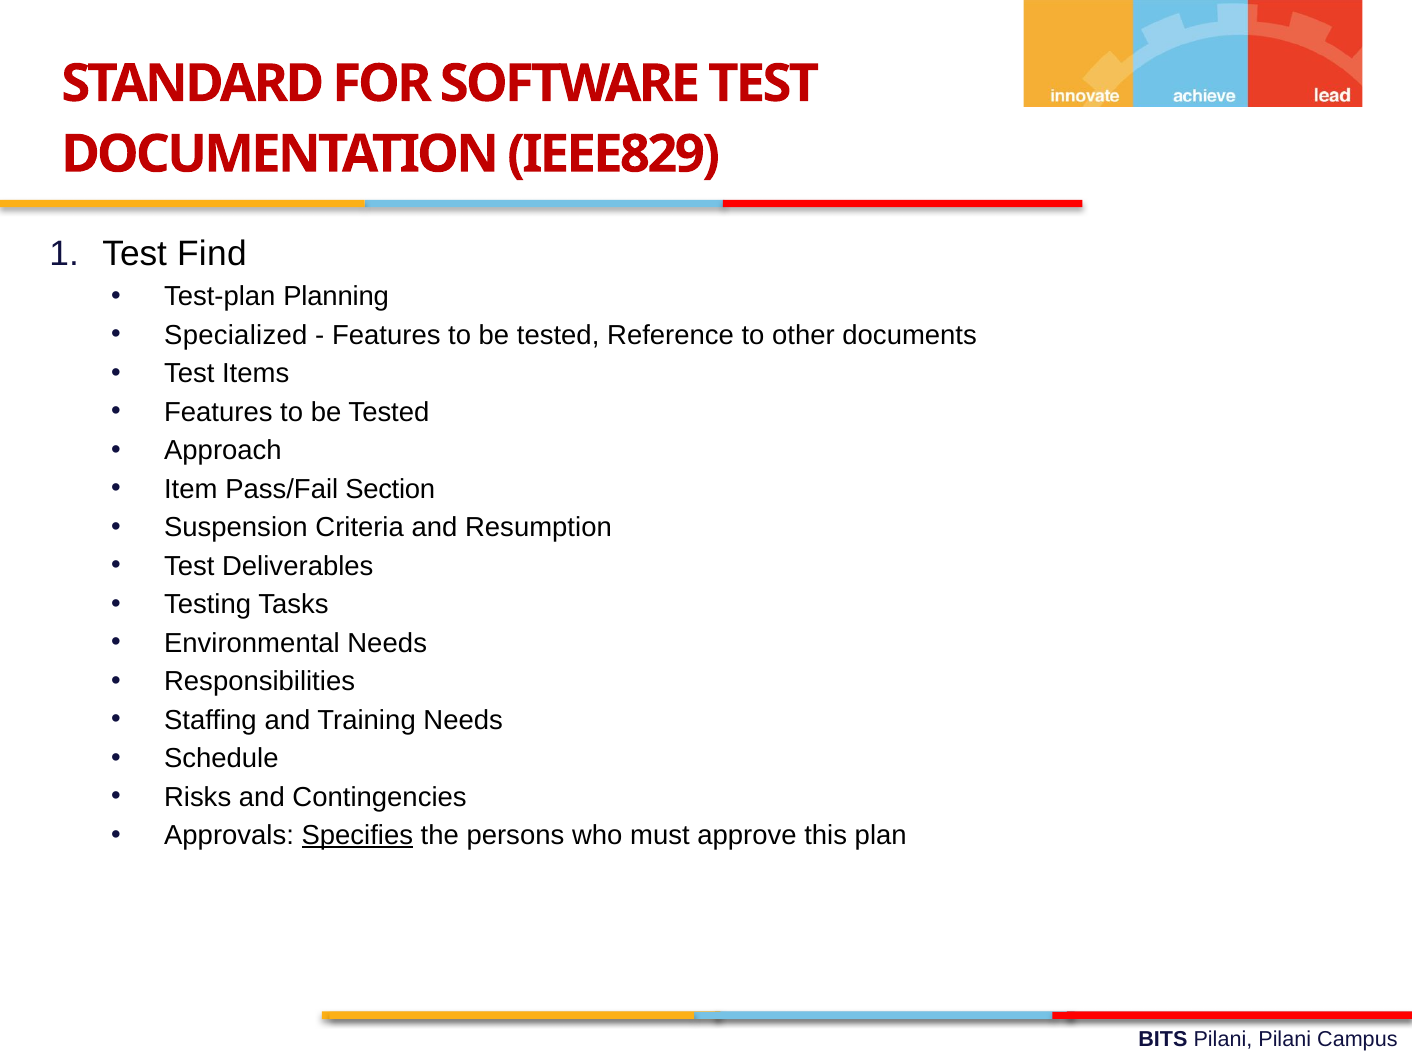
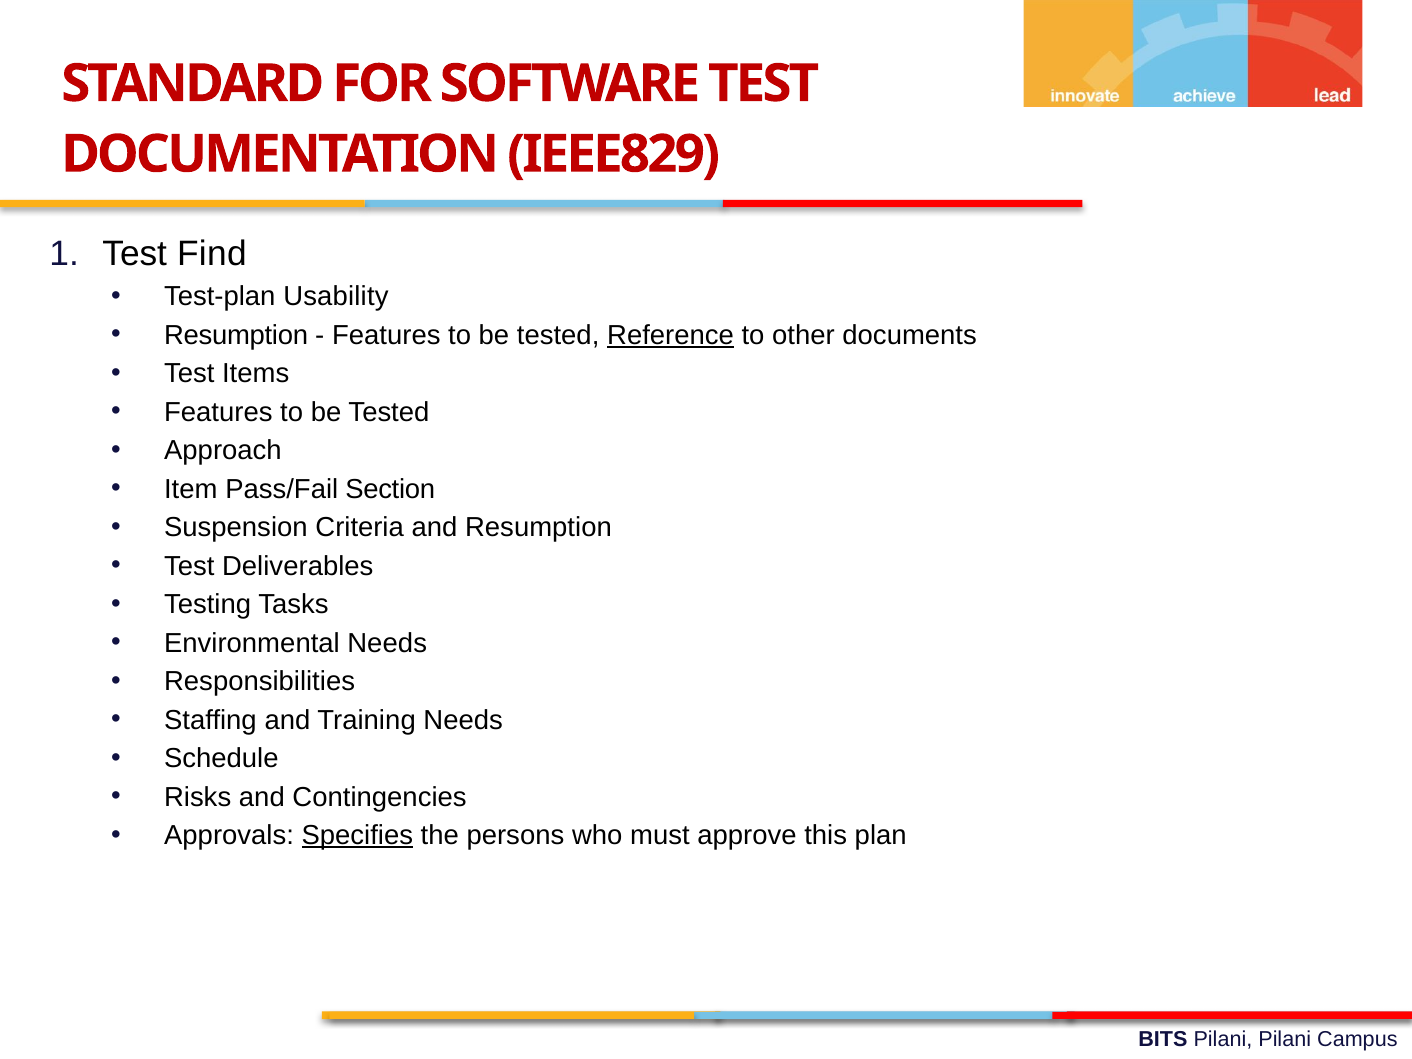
Planning: Planning -> Usability (336, 297)
Specialized: Specialized -> Resumption (236, 335)
Reference underline: none -> present (671, 335)
